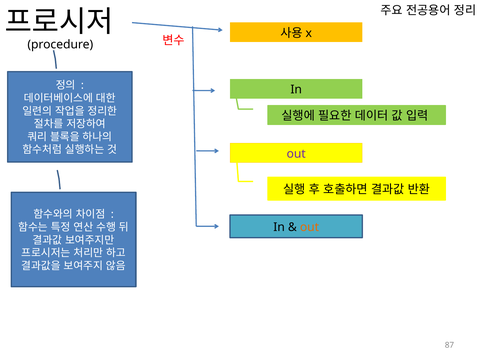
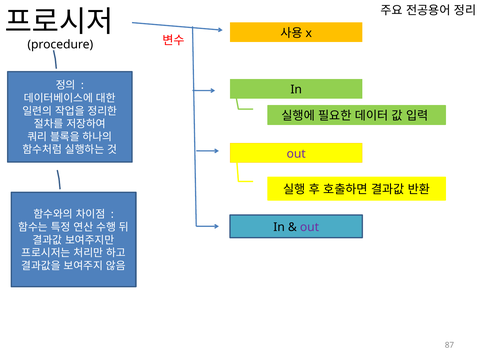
out colour: orange -> purple (309, 227)
